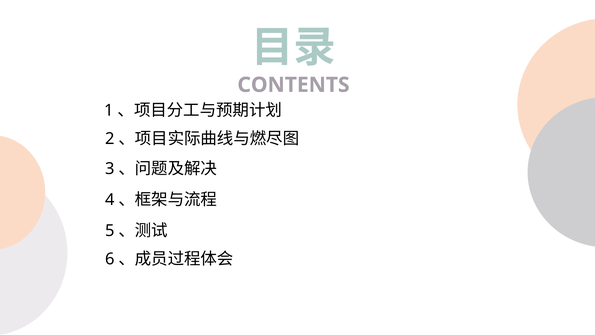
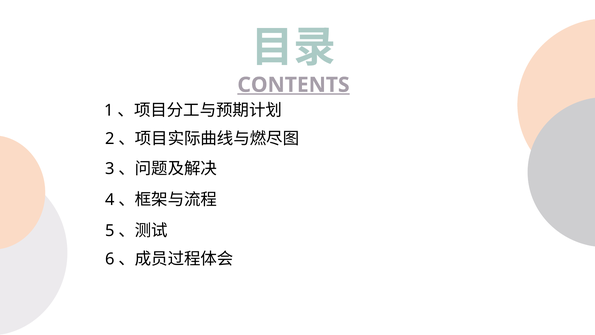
CONTENTS underline: none -> present (293, 85)
